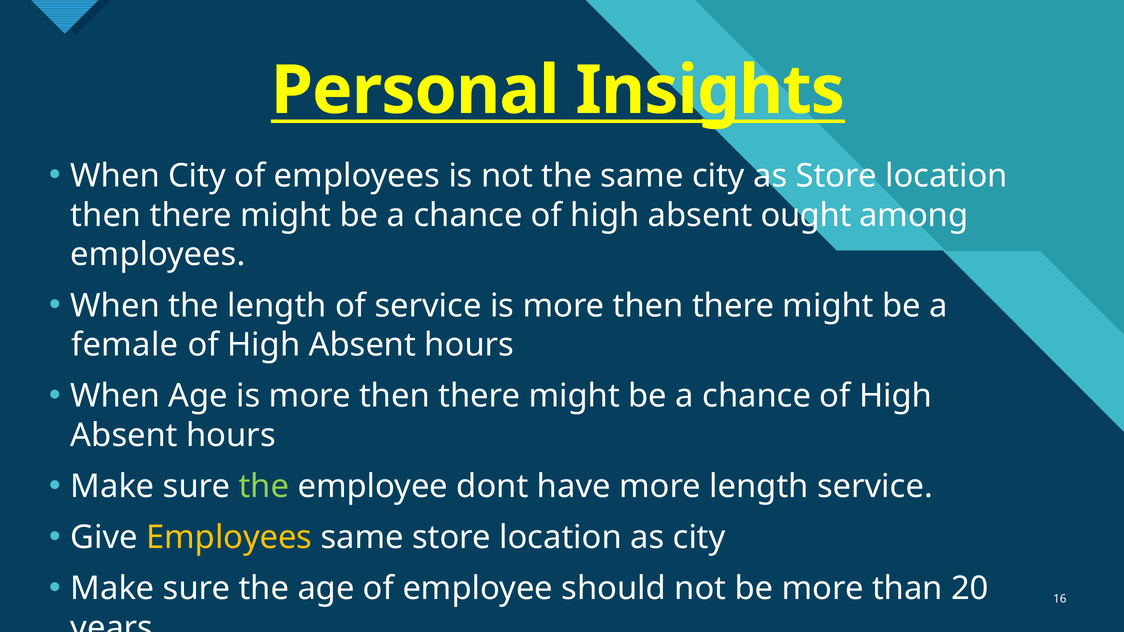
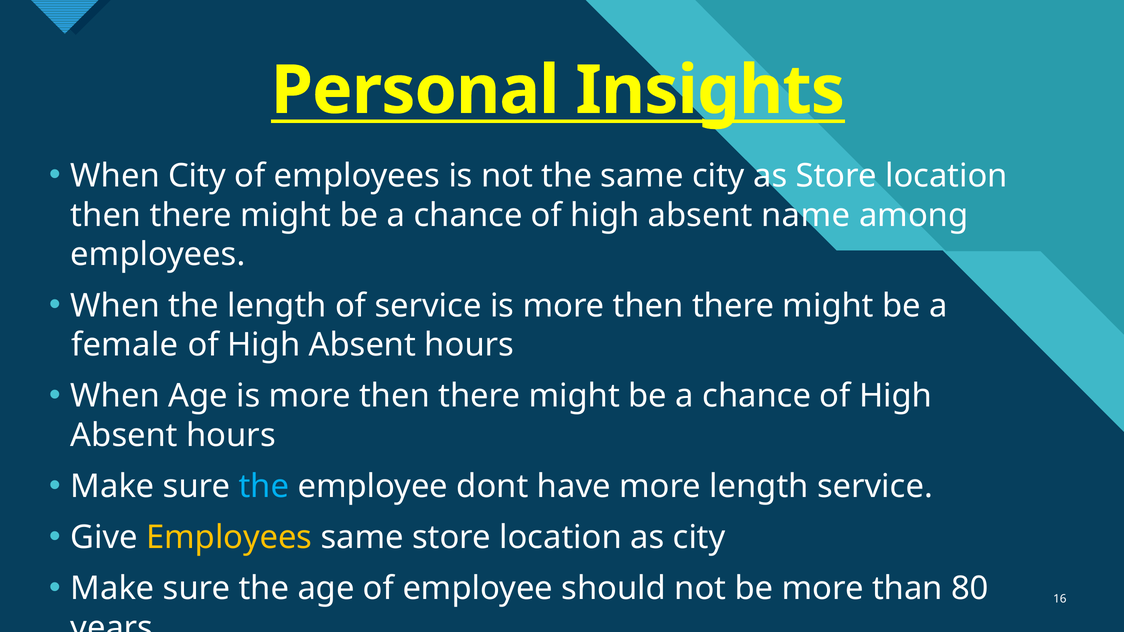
ought: ought -> name (806, 215)
the colour: light green -> light blue (264, 487)
20: 20 -> 80 (970, 589)
